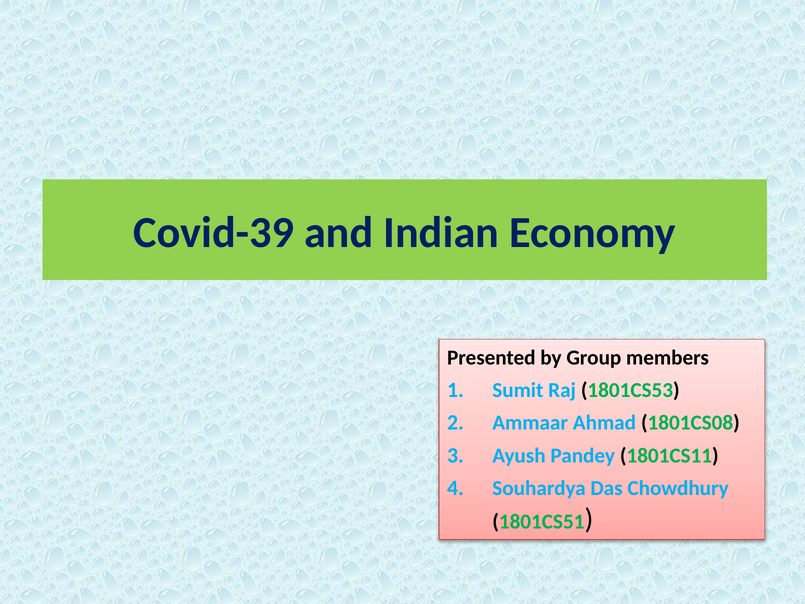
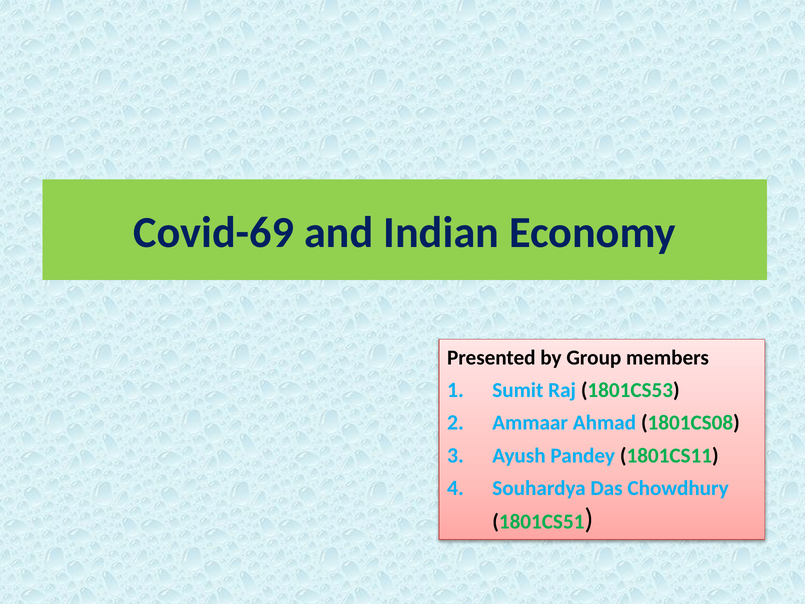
Covid-39: Covid-39 -> Covid-69 (214, 233)
